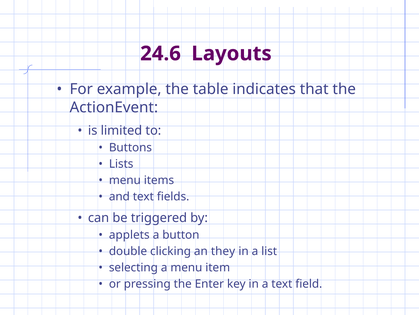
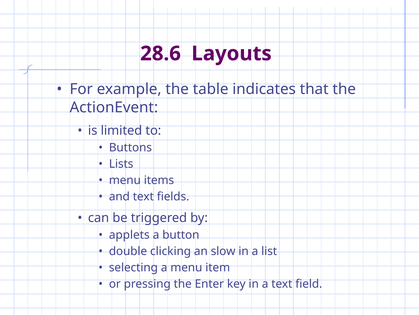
24.6: 24.6 -> 28.6 (161, 53)
they: they -> slow (223, 251)
